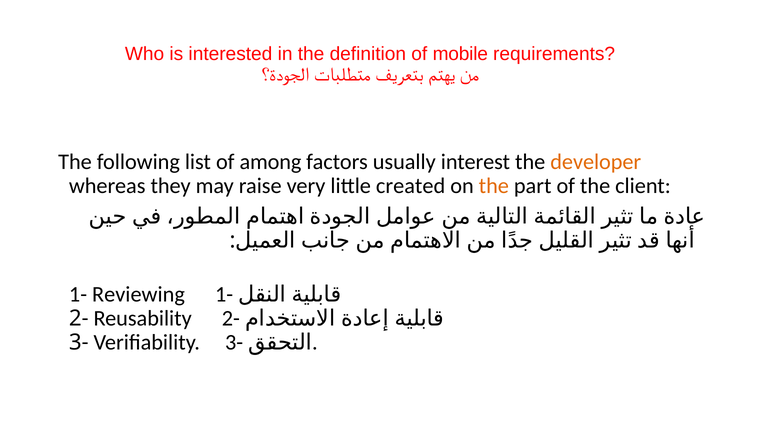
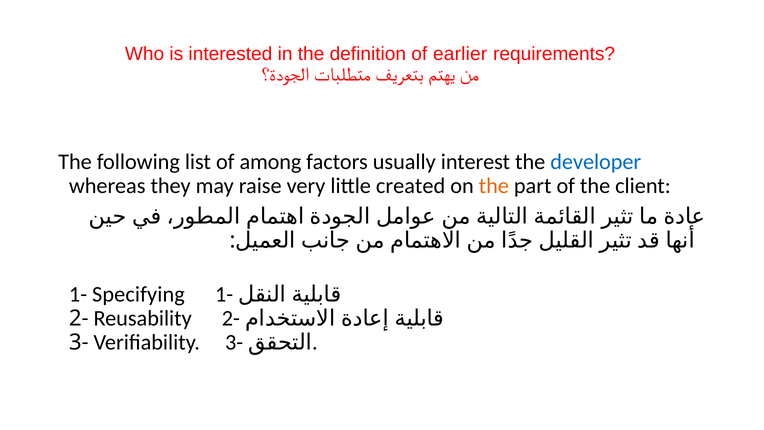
mobile: mobile -> earlier (460, 54)
developer colour: orange -> blue (596, 162)
Reviewing: Reviewing -> Specifying (138, 294)
